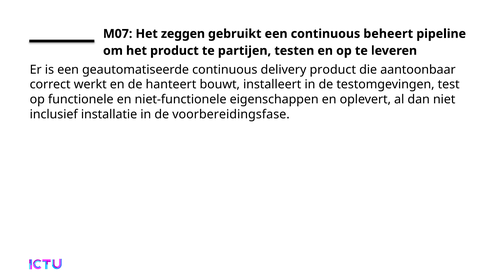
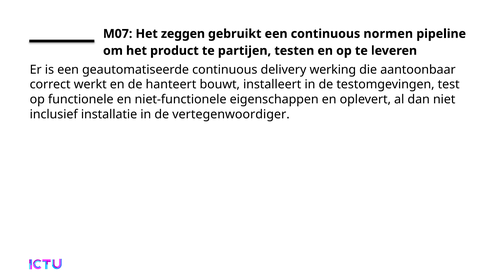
beheert: beheert -> normen (388, 34)
delivery product: product -> werking (333, 70)
voorbereidingsfase: voorbereidingsfase -> vertegenwoordiger (231, 114)
